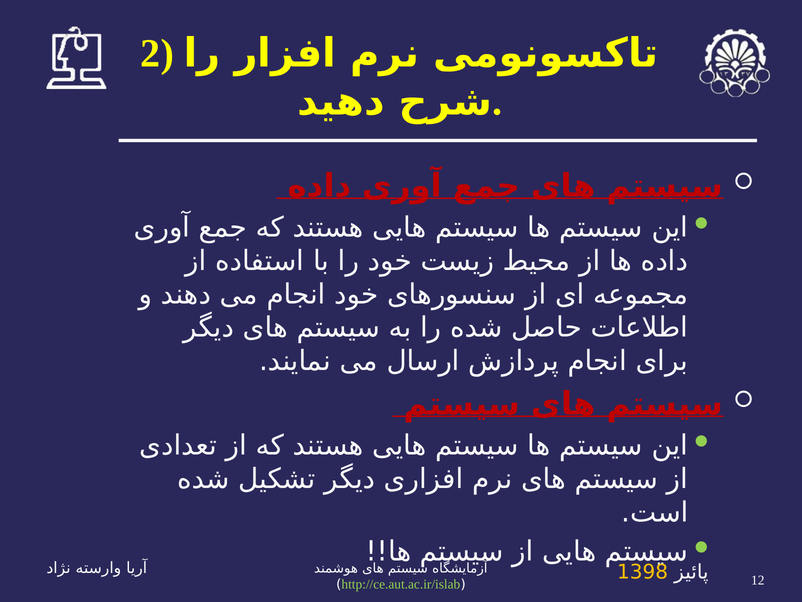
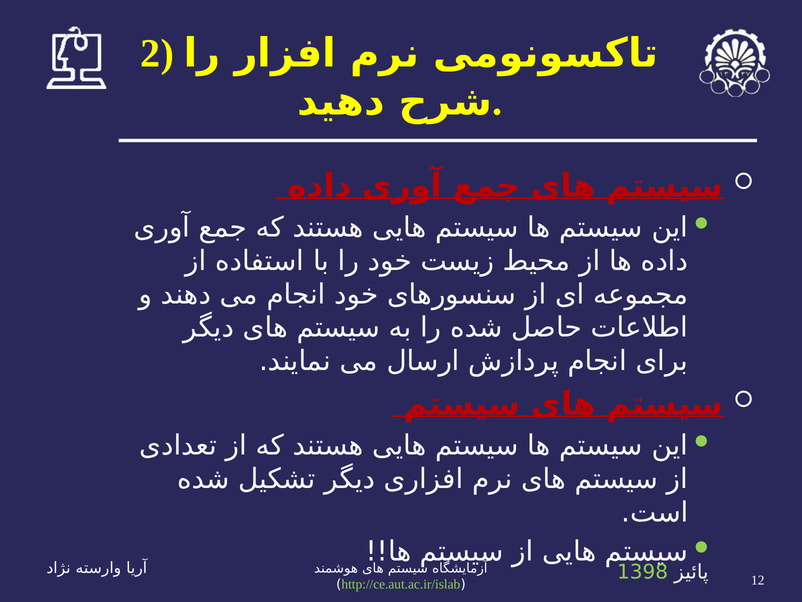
1398 colour: yellow -> light green (643, 572)
